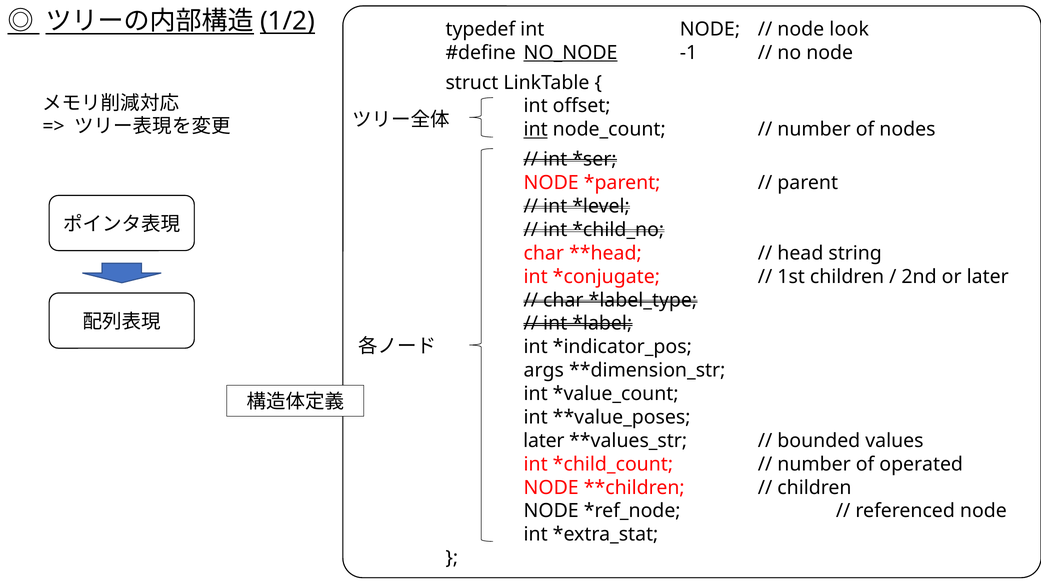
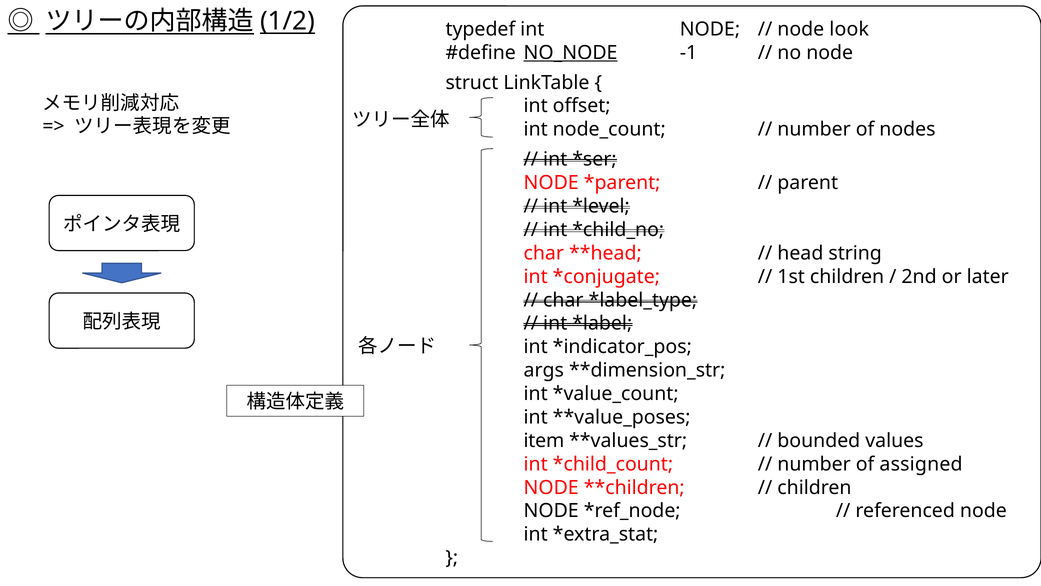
int underline: present -> none (536, 129)
later: later -> item (544, 440)
operated: operated -> assigned (921, 464)
